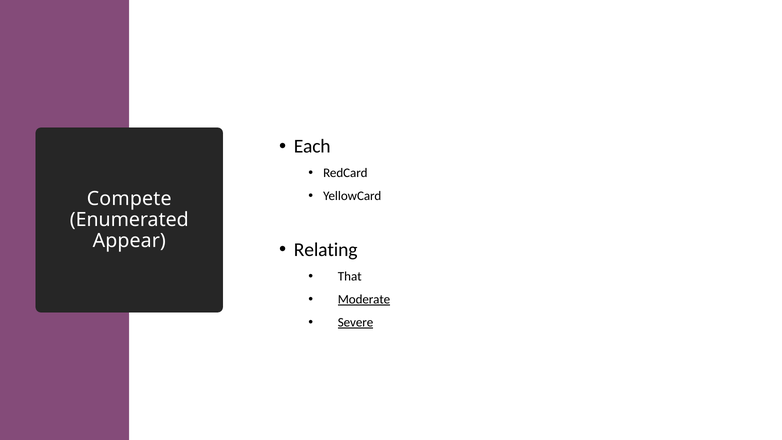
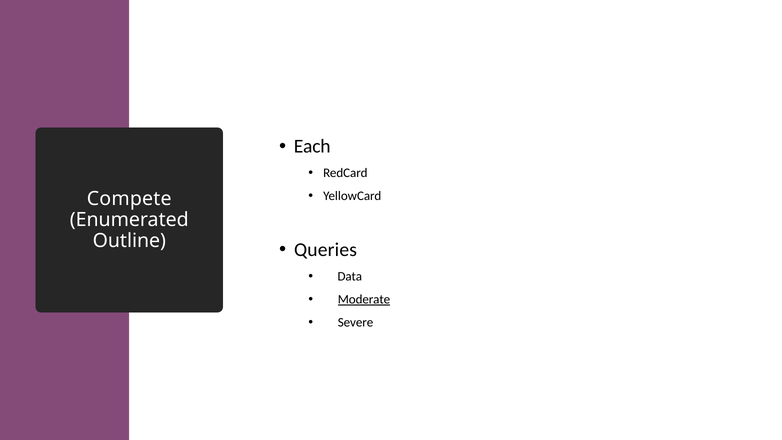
Appear: Appear -> Outline (129, 241)
Relating: Relating -> Queries (326, 250)
That: That -> Data (350, 276)
Severe underline: present -> none (356, 322)
